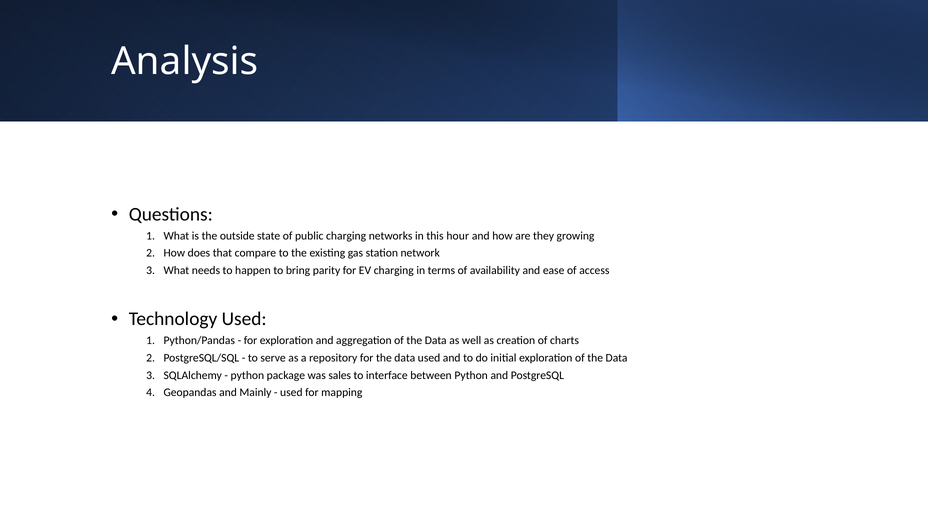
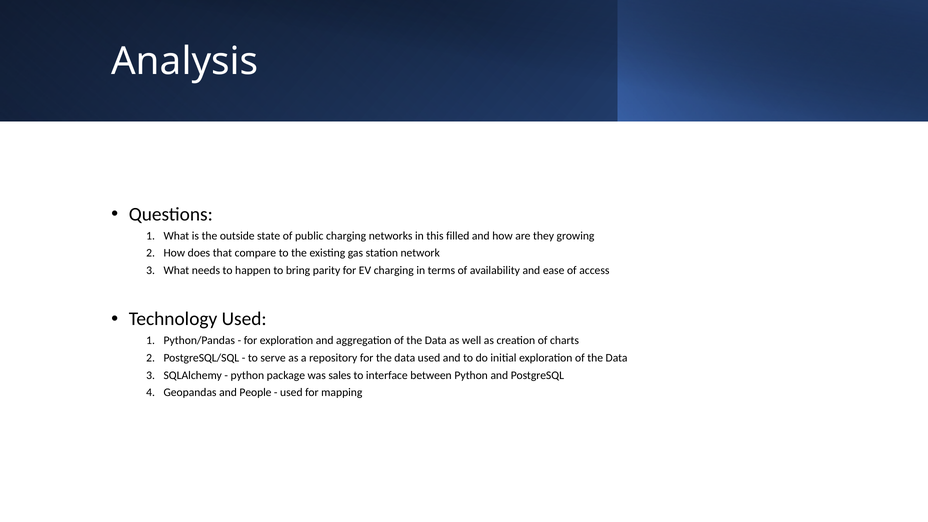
hour: hour -> filled (458, 236)
Mainly: Mainly -> People (255, 393)
